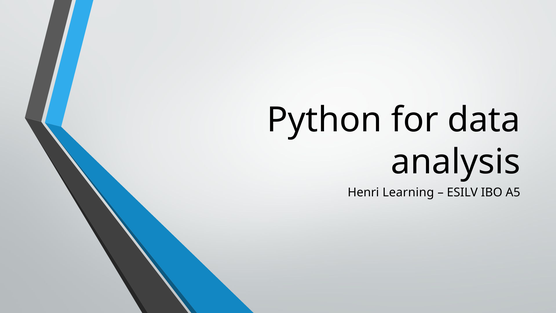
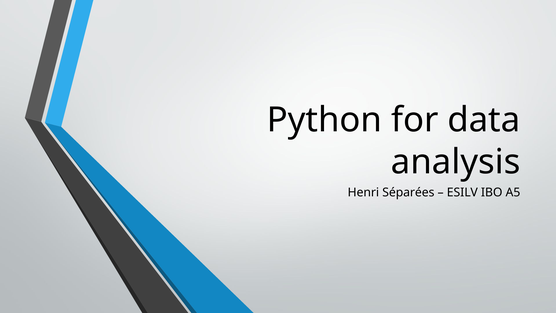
Learning: Learning -> Séparées (408, 192)
